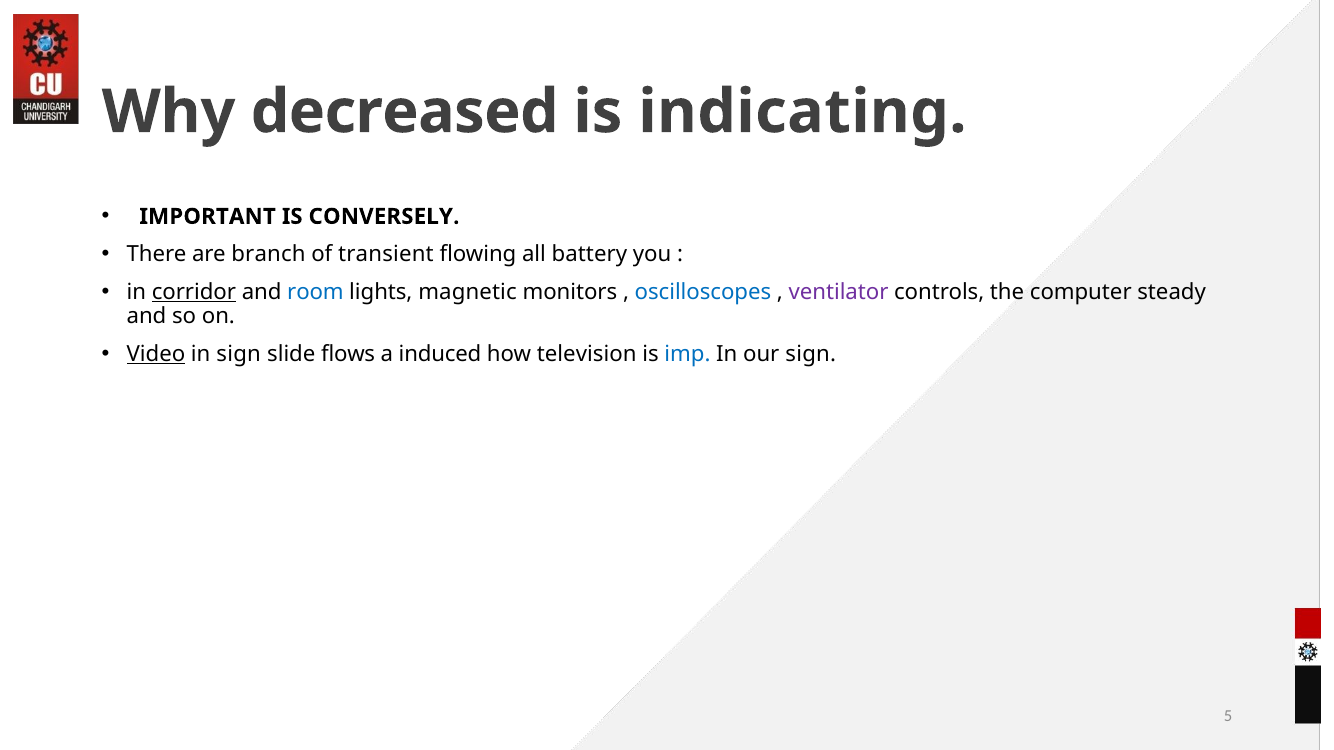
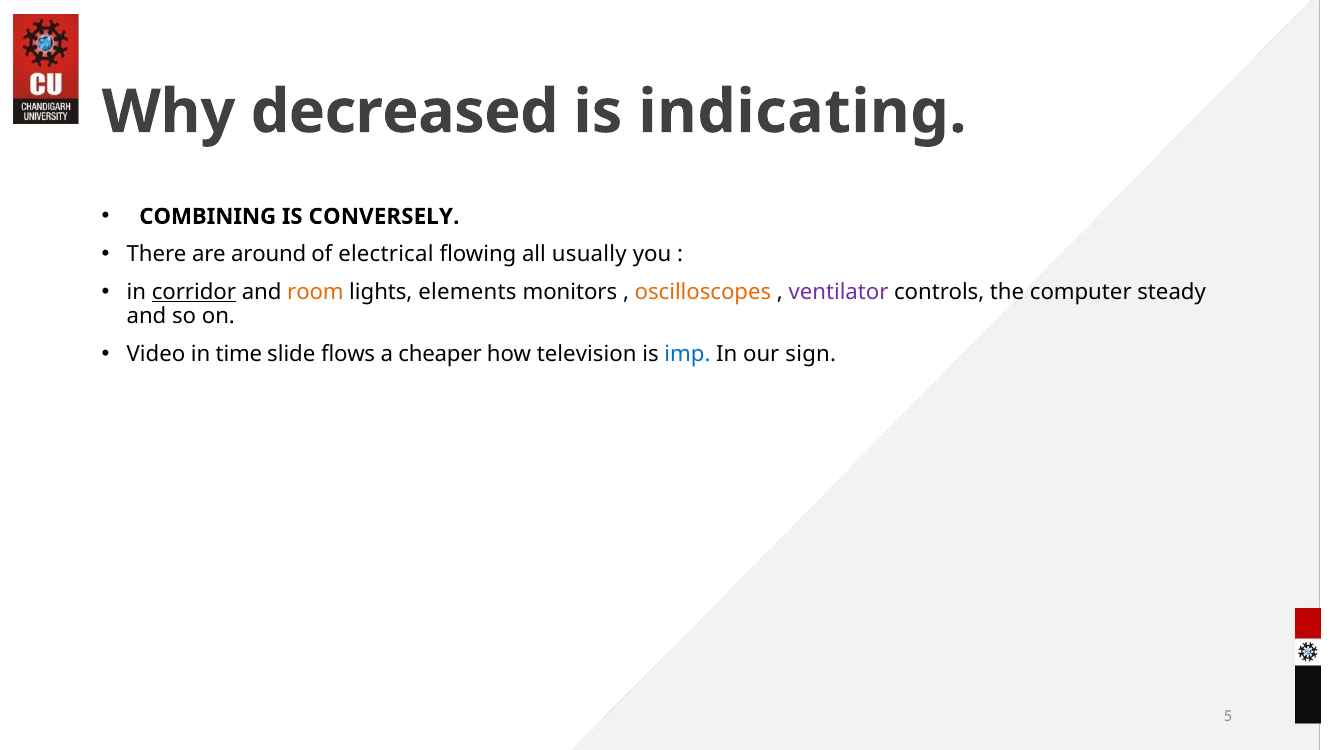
IMPORTANT: IMPORTANT -> COMBINING (208, 217)
branch: branch -> around (269, 254)
transient: transient -> electrical (386, 254)
battery: battery -> usually (589, 254)
room colour: blue -> orange (315, 292)
magnetic: magnetic -> elements (467, 292)
oscilloscopes colour: blue -> orange (703, 292)
Video underline: present -> none (156, 354)
in sign: sign -> time (239, 354)
induced: induced -> cheaper (440, 354)
